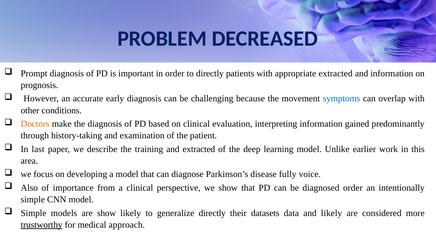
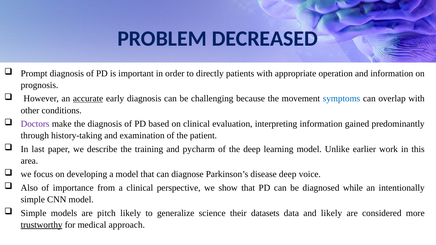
appropriate extracted: extracted -> operation (336, 73)
accurate underline: none -> present (88, 99)
Doctors colour: orange -> purple (35, 124)
and extracted: extracted -> pycharm (199, 149)
disease fully: fully -> deep (288, 174)
diagnosed order: order -> while (353, 188)
are show: show -> pitch (106, 213)
generalize directly: directly -> science (212, 213)
